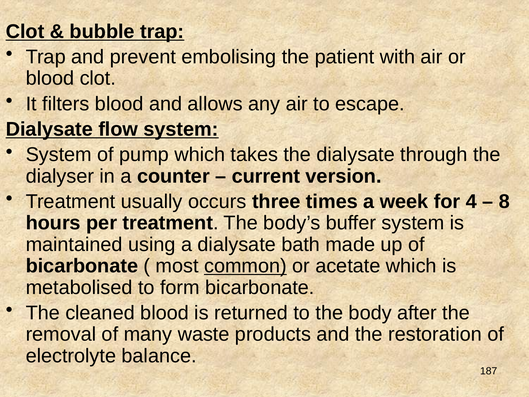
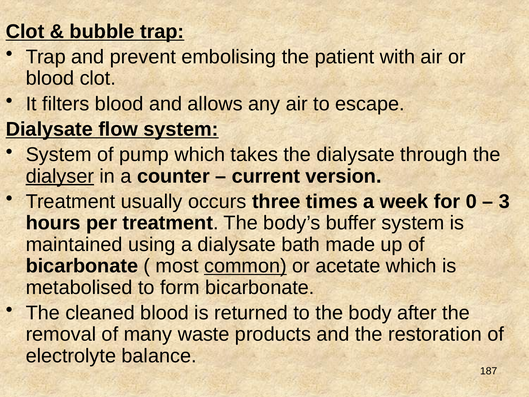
dialyser underline: none -> present (60, 176)
4: 4 -> 0 (471, 201)
8: 8 -> 3 (504, 201)
